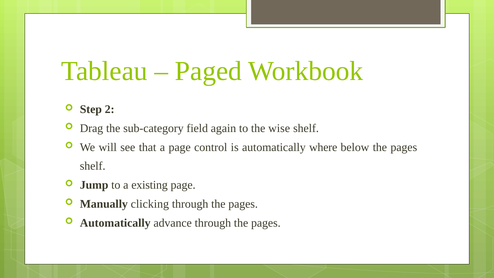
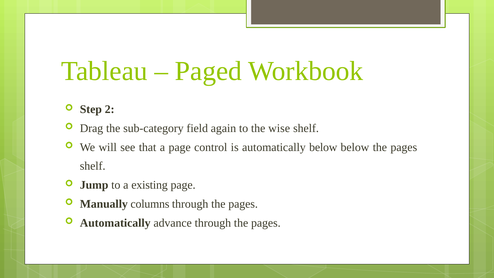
automatically where: where -> below (323, 147)
clicking: clicking -> columns (150, 204)
